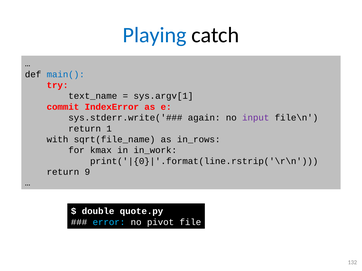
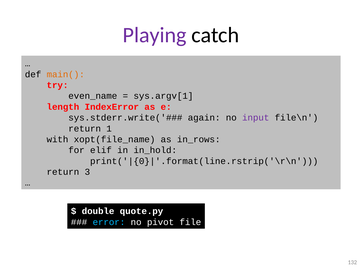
Playing colour: blue -> purple (155, 35)
main( colour: blue -> orange (66, 74)
text_name: text_name -> even_name (93, 96)
commit: commit -> length (63, 107)
sqrt(file_name: sqrt(file_name -> xopt(file_name (115, 140)
kmax: kmax -> elif (101, 150)
in_work: in_work -> in_hold (155, 150)
9: 9 -> 3 (87, 172)
